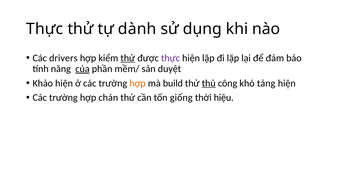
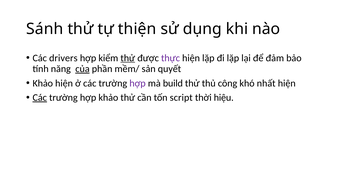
Thực: Thực -> Sánh (45, 29)
dành: dành -> thiện (137, 29)
duyệt: duyệt -> quyết (169, 69)
hợp colour: orange -> purple (138, 83)
thủ underline: present -> none (209, 83)
tảng: tảng -> nhất (266, 83)
Các underline: none -> present (40, 98)
hợp chán: chán -> khảo (108, 98)
giống: giống -> script (181, 98)
